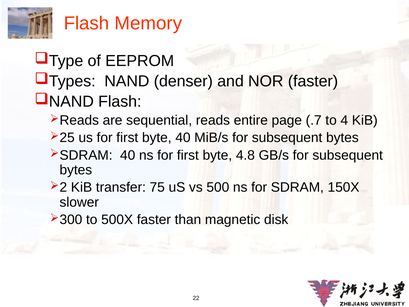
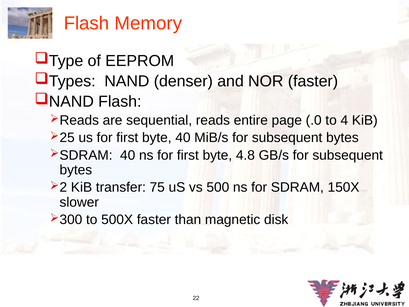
.7: .7 -> .0 (314, 120)
